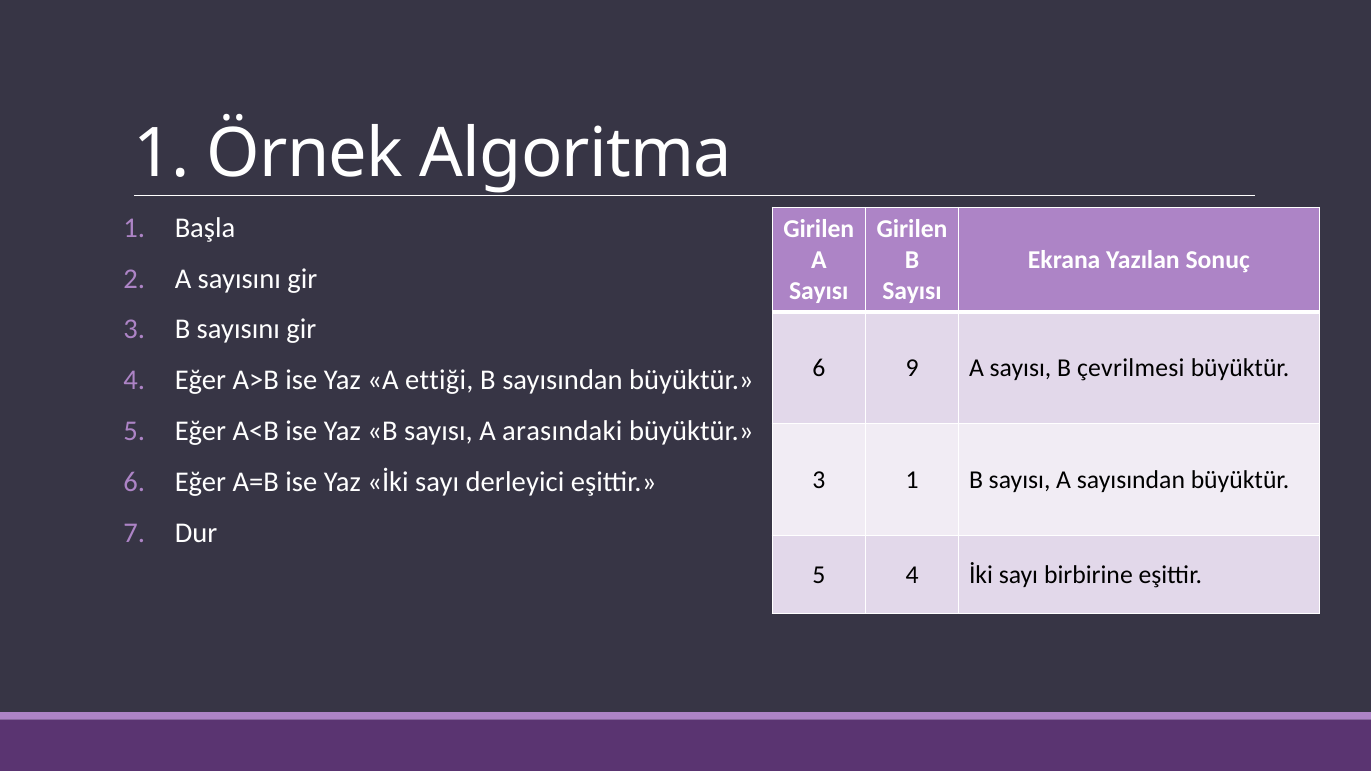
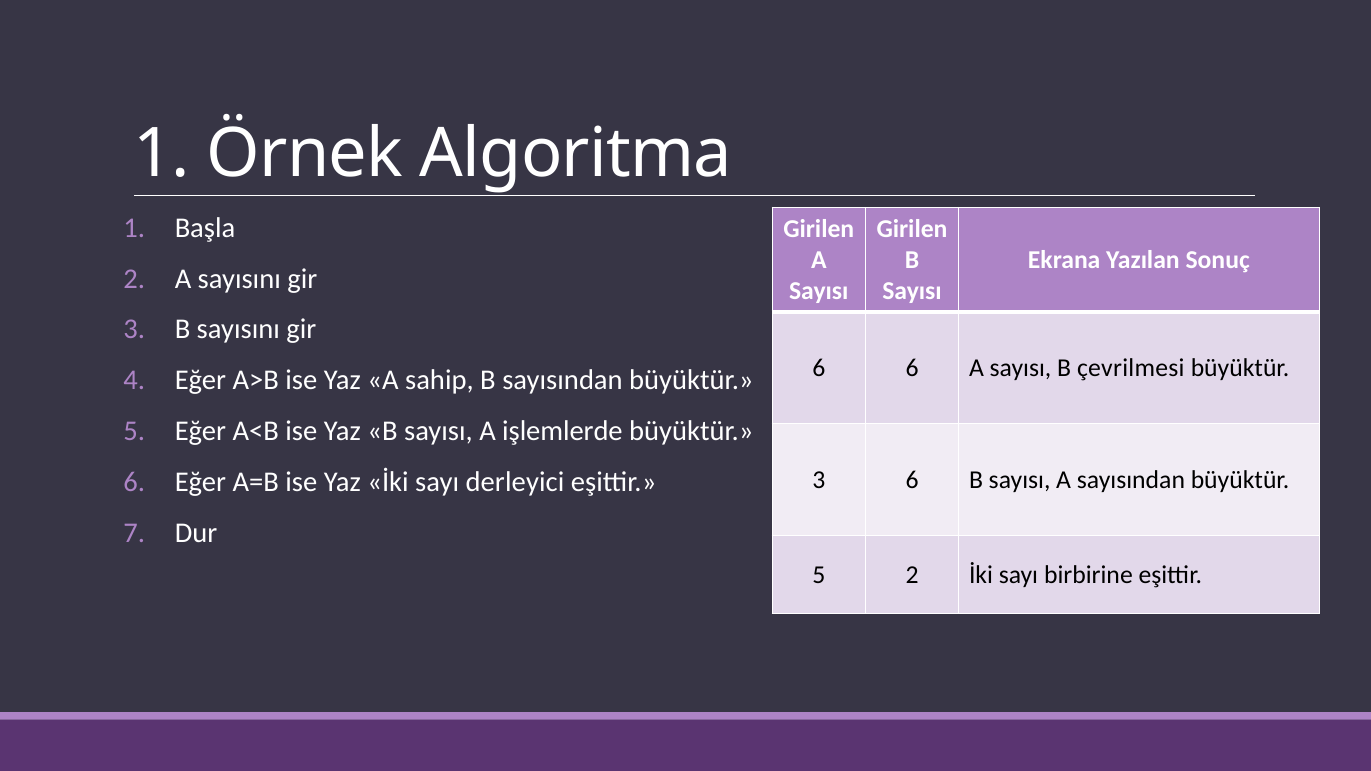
6 9: 9 -> 6 (912, 368)
ettiği: ettiği -> sahip (439, 380)
arasındaki: arasındaki -> işlemlerde (562, 431)
3 1: 1 -> 6 (912, 480)
5 4: 4 -> 2 (912, 575)
